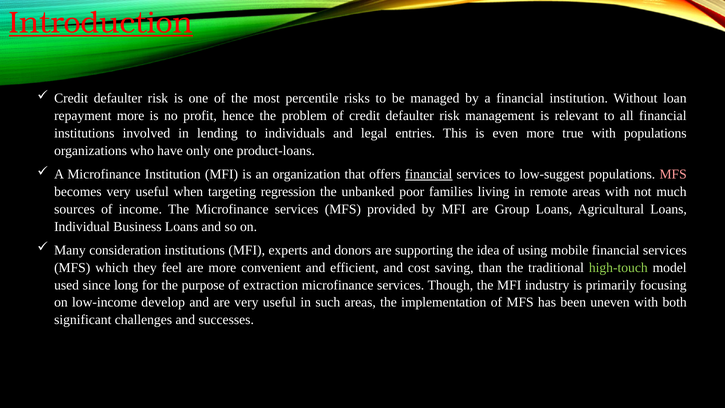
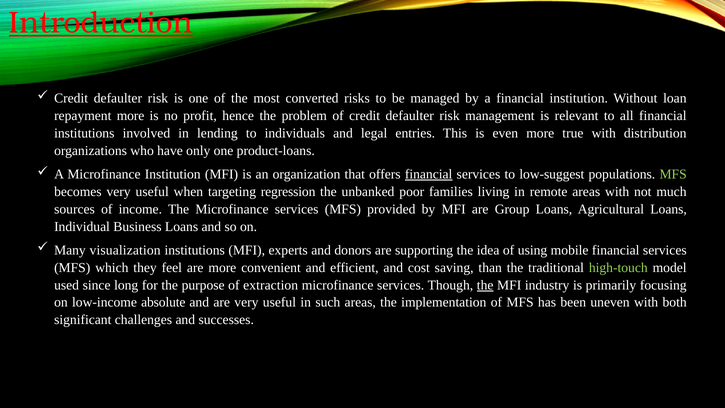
percentile: percentile -> converted (312, 98)
with populations: populations -> distribution (655, 133)
MFS colour: pink -> light green (673, 174)
consideration: consideration -> visualization (125, 250)
the underline: none -> present (485, 285)
develop: develop -> absolute (163, 302)
